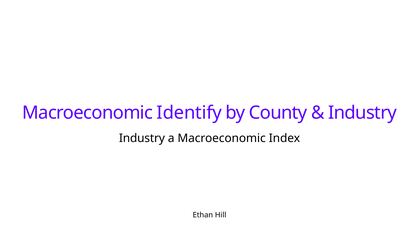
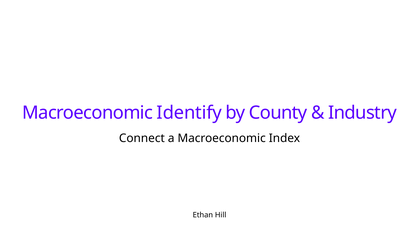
Industry: Industry -> Connect (142, 138)
